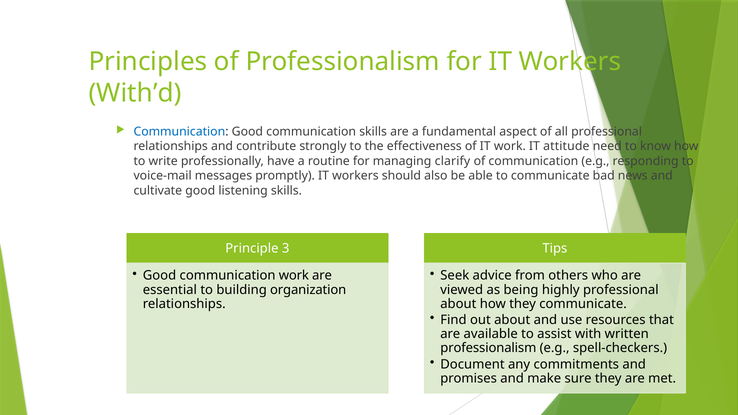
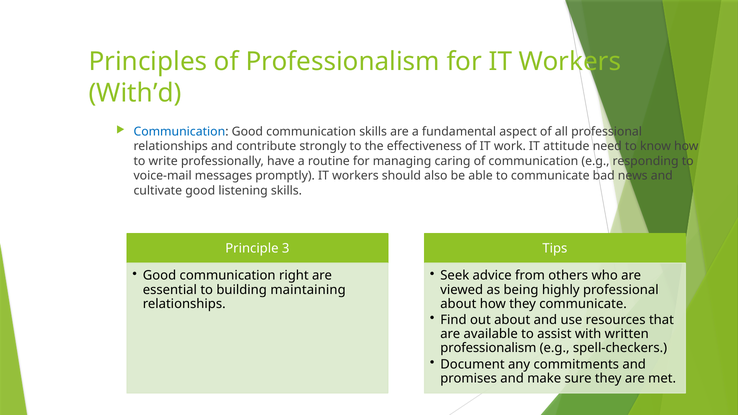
clarify: clarify -> caring (453, 161)
communication work: work -> right (294, 276)
organization: organization -> maintaining (308, 290)
